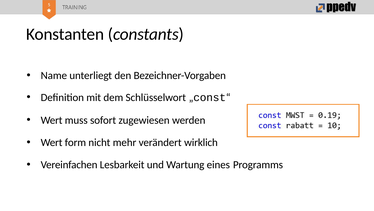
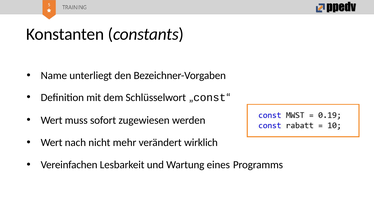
form: form -> nach (75, 142)
